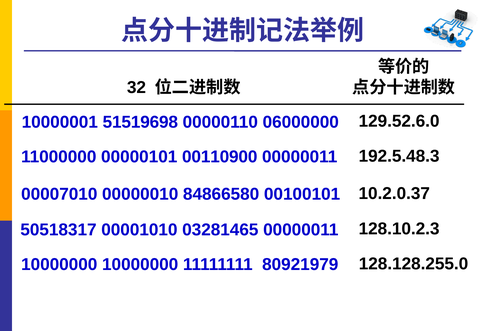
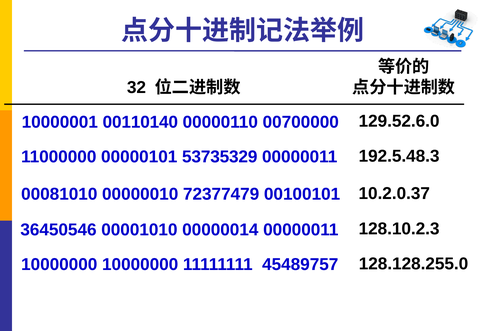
51519698: 51519698 -> 00110140 (140, 122)
06000000: 06000000 -> 00700000 (301, 122)
00110900: 00110900 -> 53735329 (220, 157)
00007010: 00007010 -> 00081010 (59, 194)
84866580: 84866580 -> 72377479 (221, 194)
50518317: 50518317 -> 36450546 (58, 230)
03281465: 03281465 -> 00000014 (220, 230)
80921979: 80921979 -> 45489757 (300, 264)
